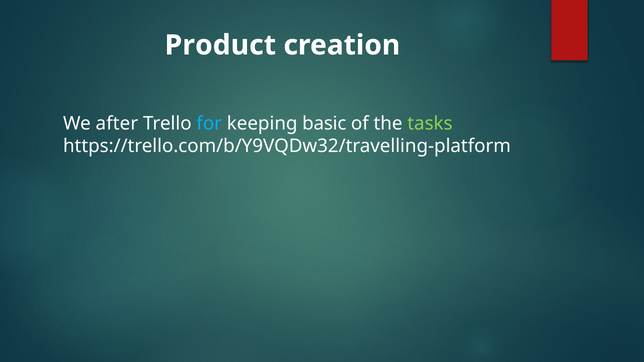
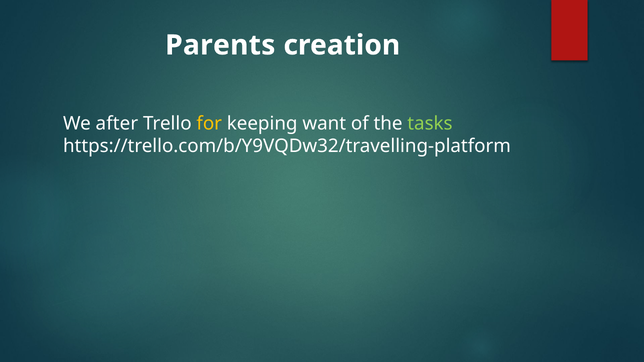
Product: Product -> Parents (220, 45)
for colour: light blue -> yellow (209, 123)
basic: basic -> want (324, 123)
